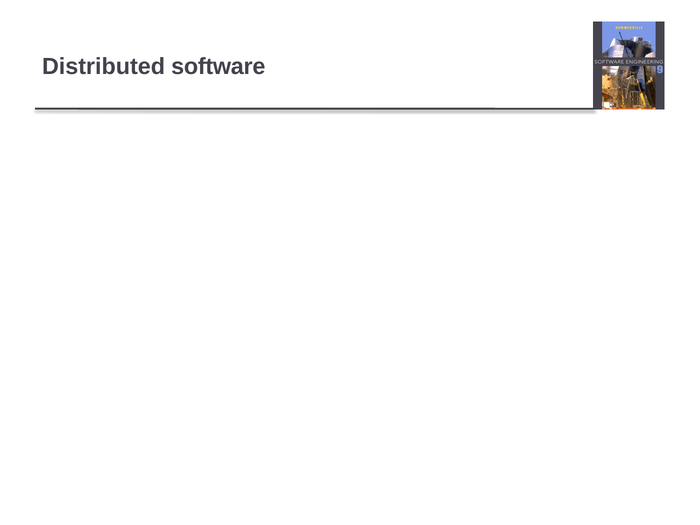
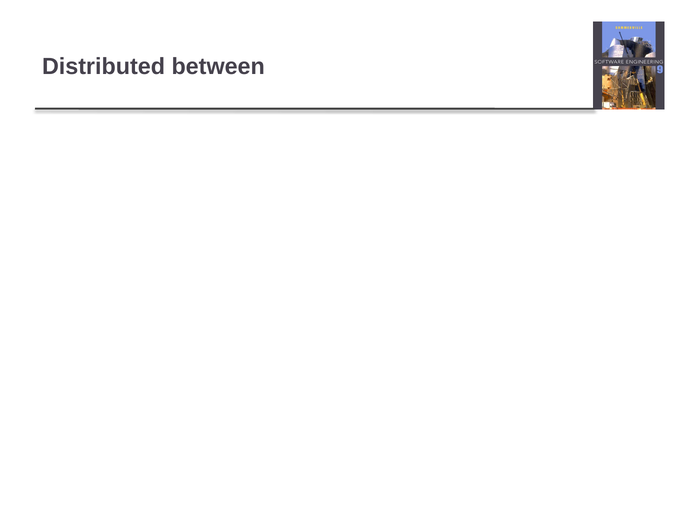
Distributed software: software -> between (218, 66)
